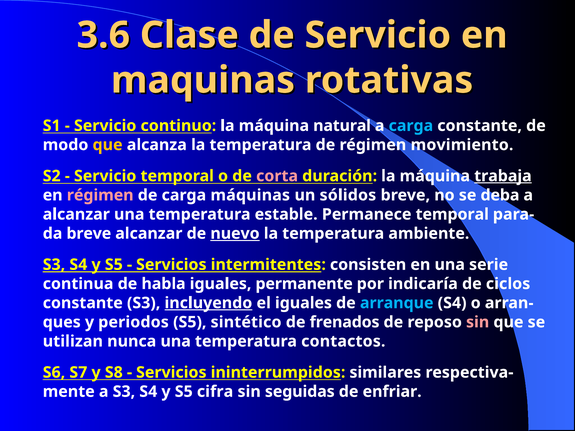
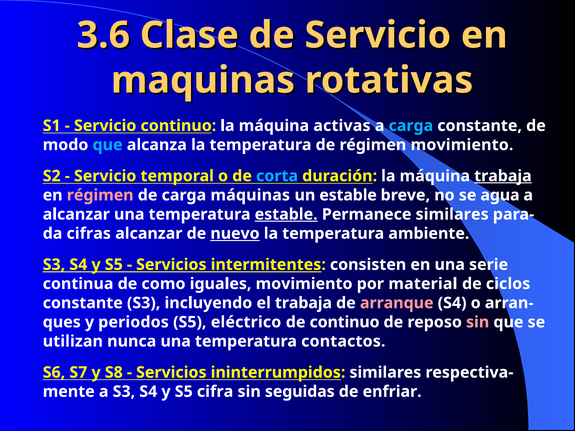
natural: natural -> activas (342, 126)
que colour: yellow -> light blue (108, 145)
corta colour: pink -> light blue (277, 176)
un sólidos: sólidos -> estable (348, 195)
deba: deba -> agua (500, 195)
estable underline: none -> present (286, 214)
Permanece temporal: temporal -> similares (452, 214)
breve: breve -> cifras (89, 234)
habla: habla -> como (163, 284)
iguales permanente: permanente -> movimiento (304, 284)
indicaría: indicaría -> material (423, 284)
incluyendo underline: present -> none (208, 303)
el iguales: iguales -> trabaja (303, 303)
arranque colour: light blue -> pink (397, 303)
sintético: sintético -> eléctrico (246, 322)
de frenados: frenados -> continuo (345, 322)
